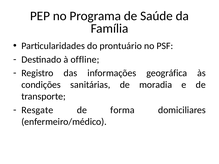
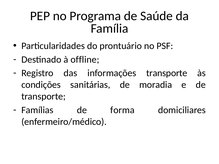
informações geográfica: geográfica -> transporte (167, 73)
Resgate: Resgate -> Famílias (37, 110)
